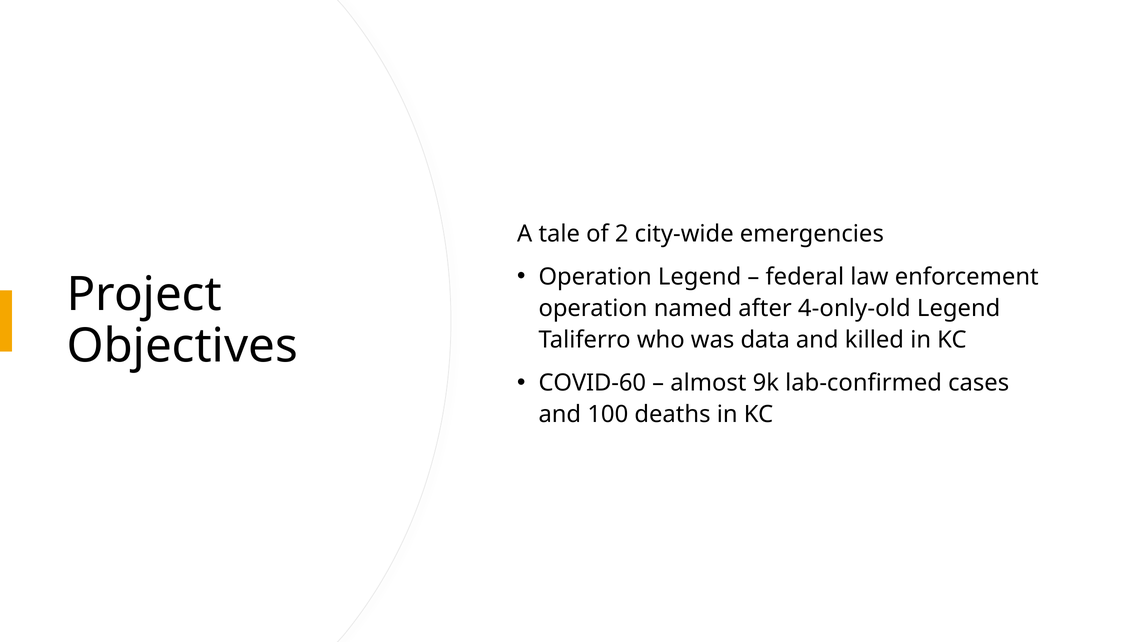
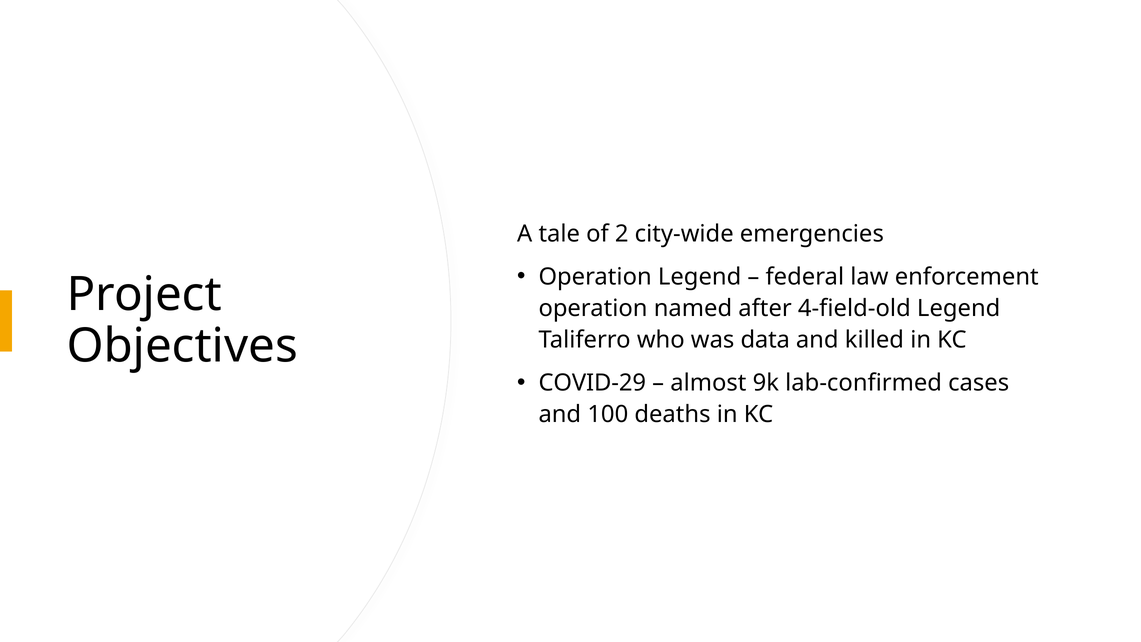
4-only-old: 4-only-old -> 4-field-old (854, 308)
COVID-60: COVID-60 -> COVID-29 (592, 383)
